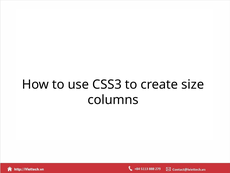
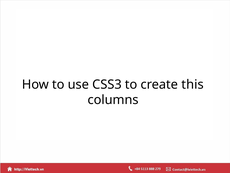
size: size -> this (193, 84)
